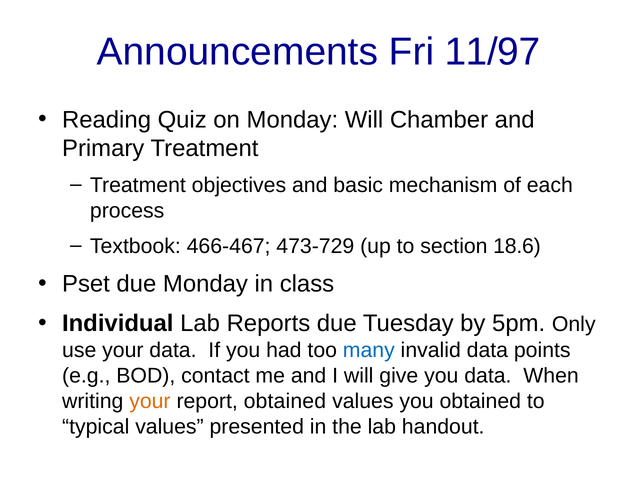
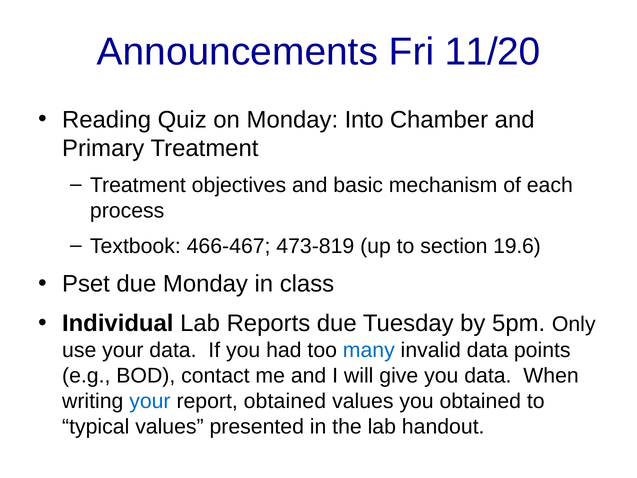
11/97: 11/97 -> 11/20 (492, 52)
Monday Will: Will -> Into (364, 120)
473-729: 473-729 -> 473-819 (315, 246)
18.6: 18.6 -> 19.6 (517, 246)
your colour: orange -> blue (150, 401)
